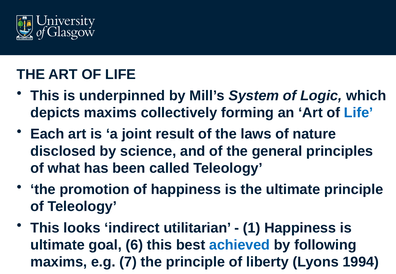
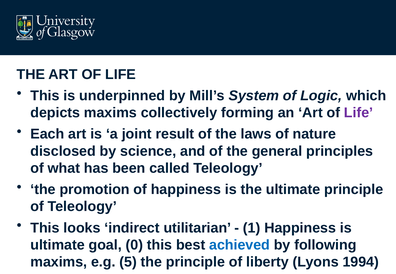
Life colour: blue -> purple (359, 113)
6: 6 -> 0 (134, 245)
7: 7 -> 5 (128, 262)
